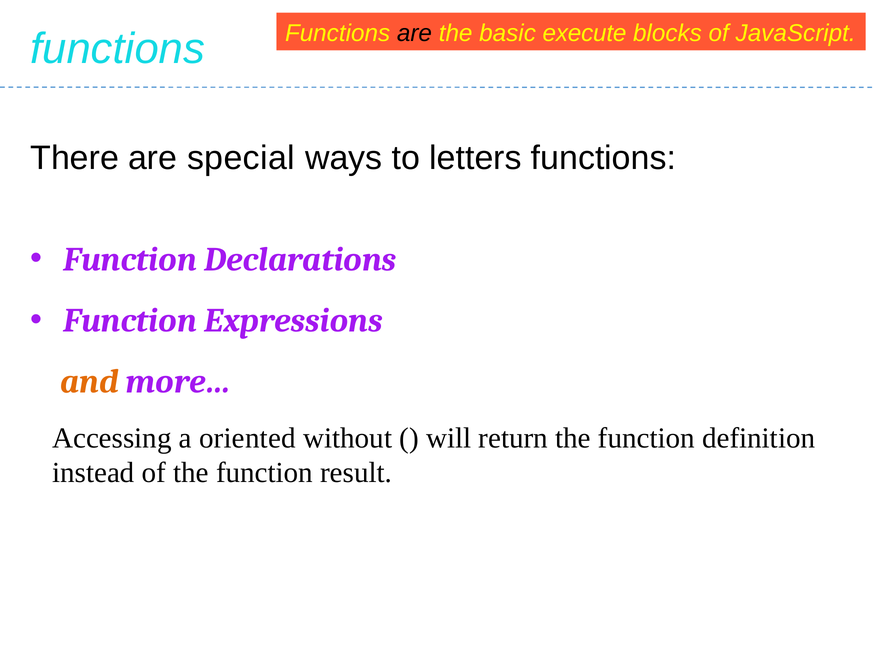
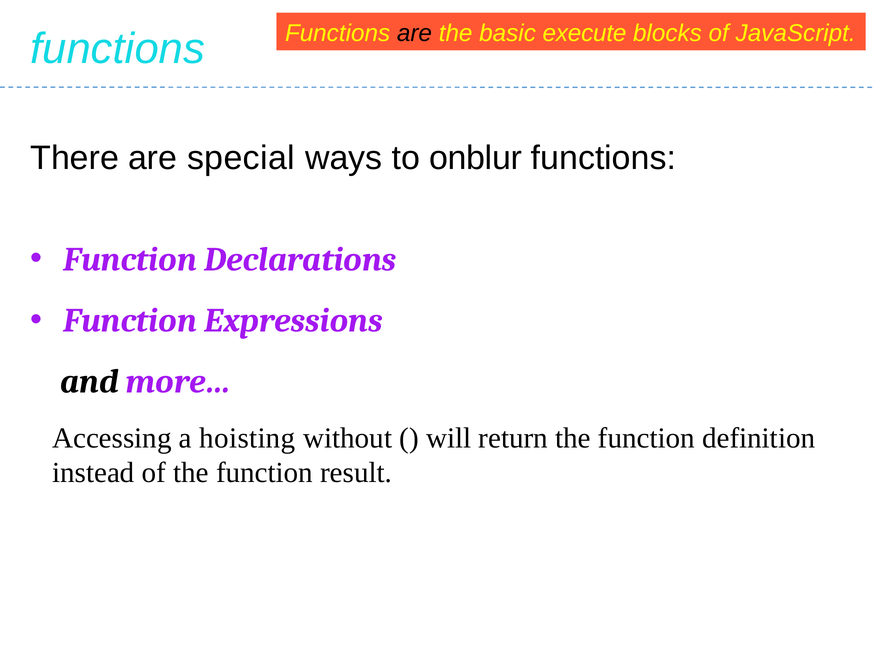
letters: letters -> onblur (476, 158)
and colour: orange -> black (89, 382)
oriented: oriented -> hoisting (247, 438)
